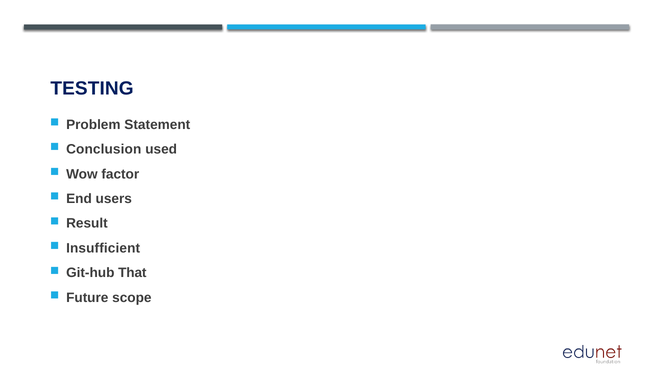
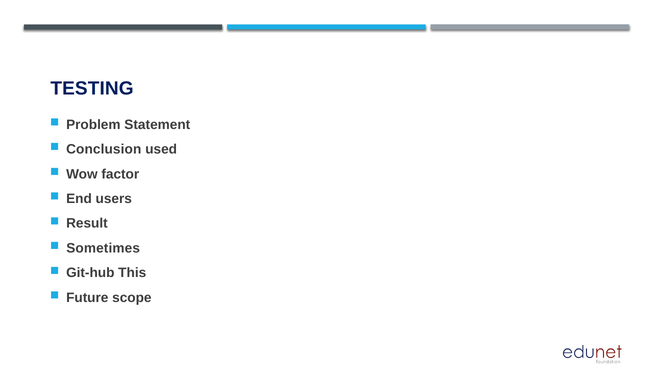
Insufficient: Insufficient -> Sometimes (103, 248)
That: That -> This (132, 273)
